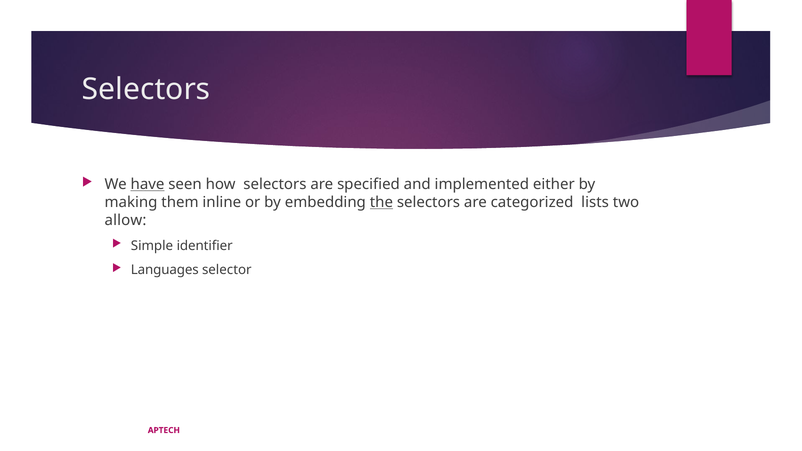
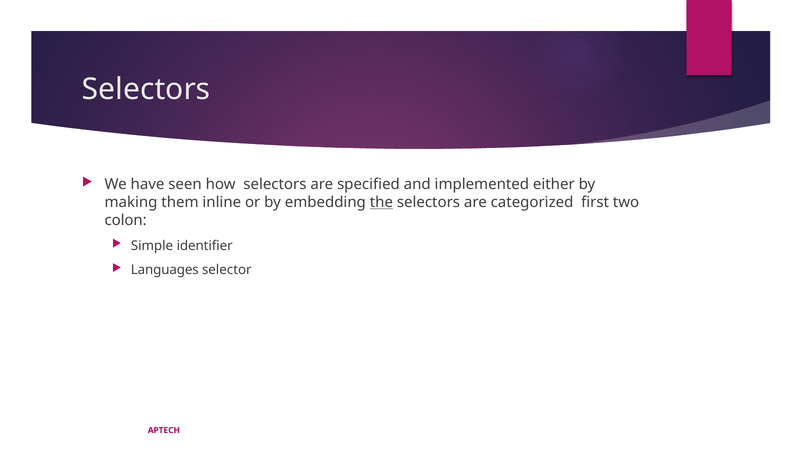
have underline: present -> none (148, 184)
lists: lists -> first (595, 202)
allow: allow -> colon (126, 220)
